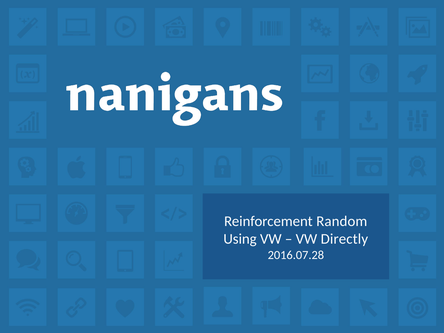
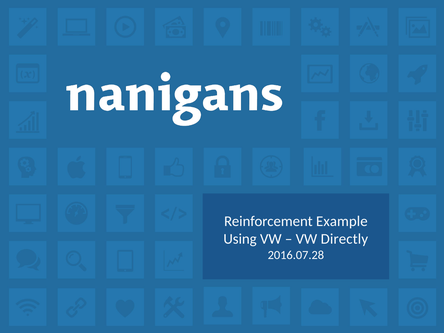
Random: Random -> Example (342, 221)
